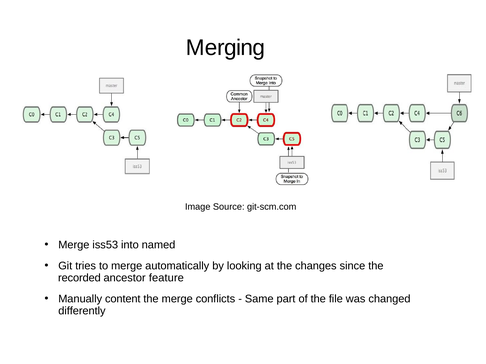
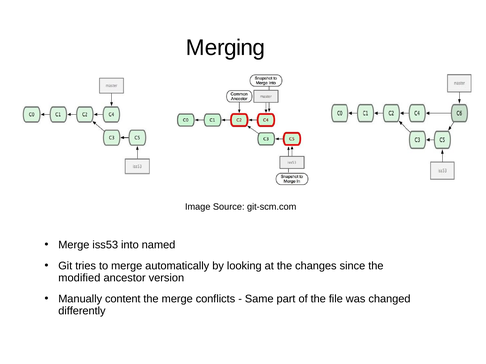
recorded: recorded -> modified (79, 278)
feature: feature -> version (166, 278)
